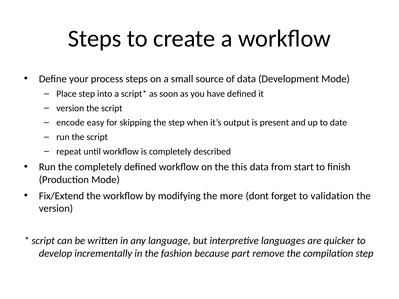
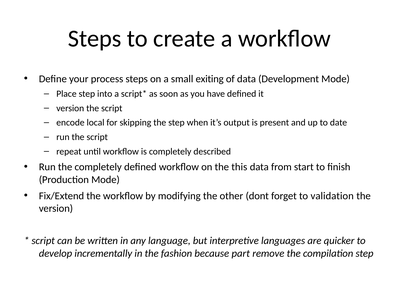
source: source -> exiting (210, 79)
easy: easy -> local (96, 123)
more: more -> other (231, 196)
